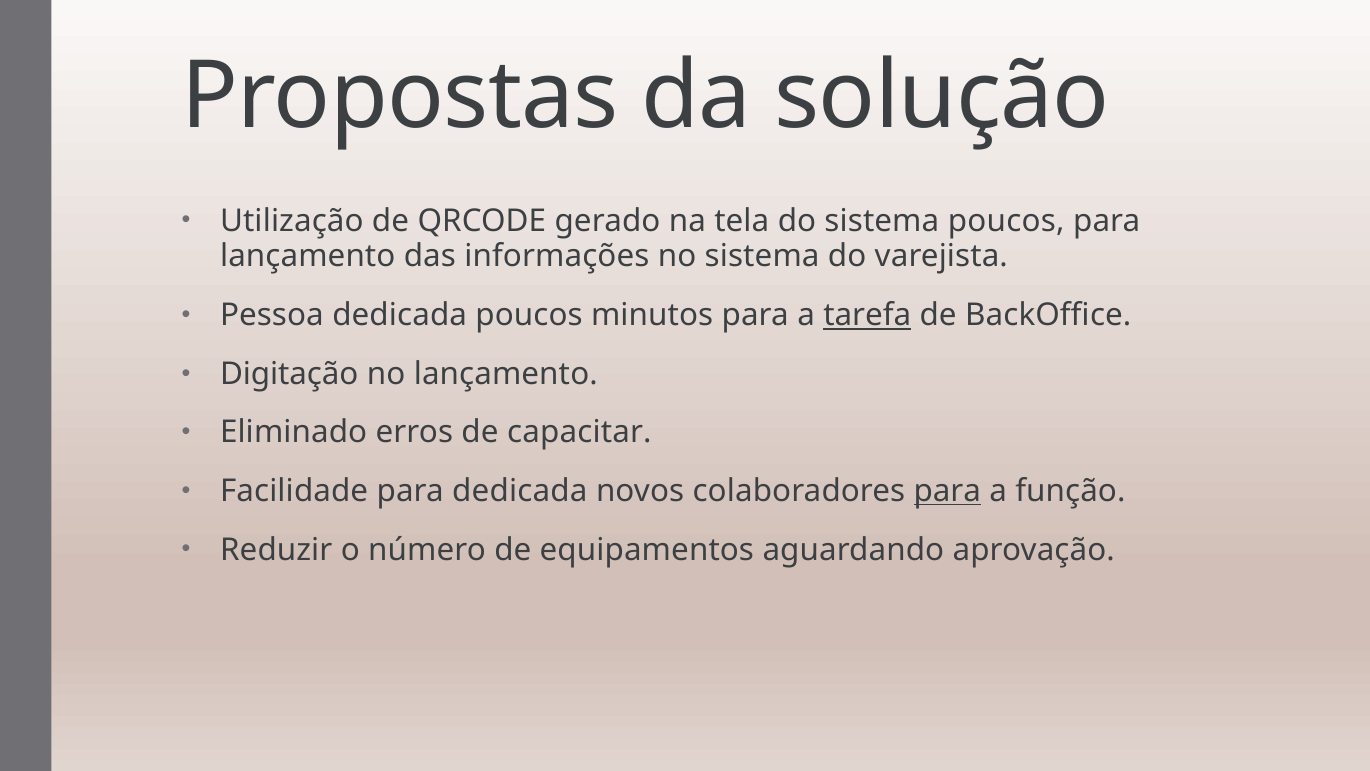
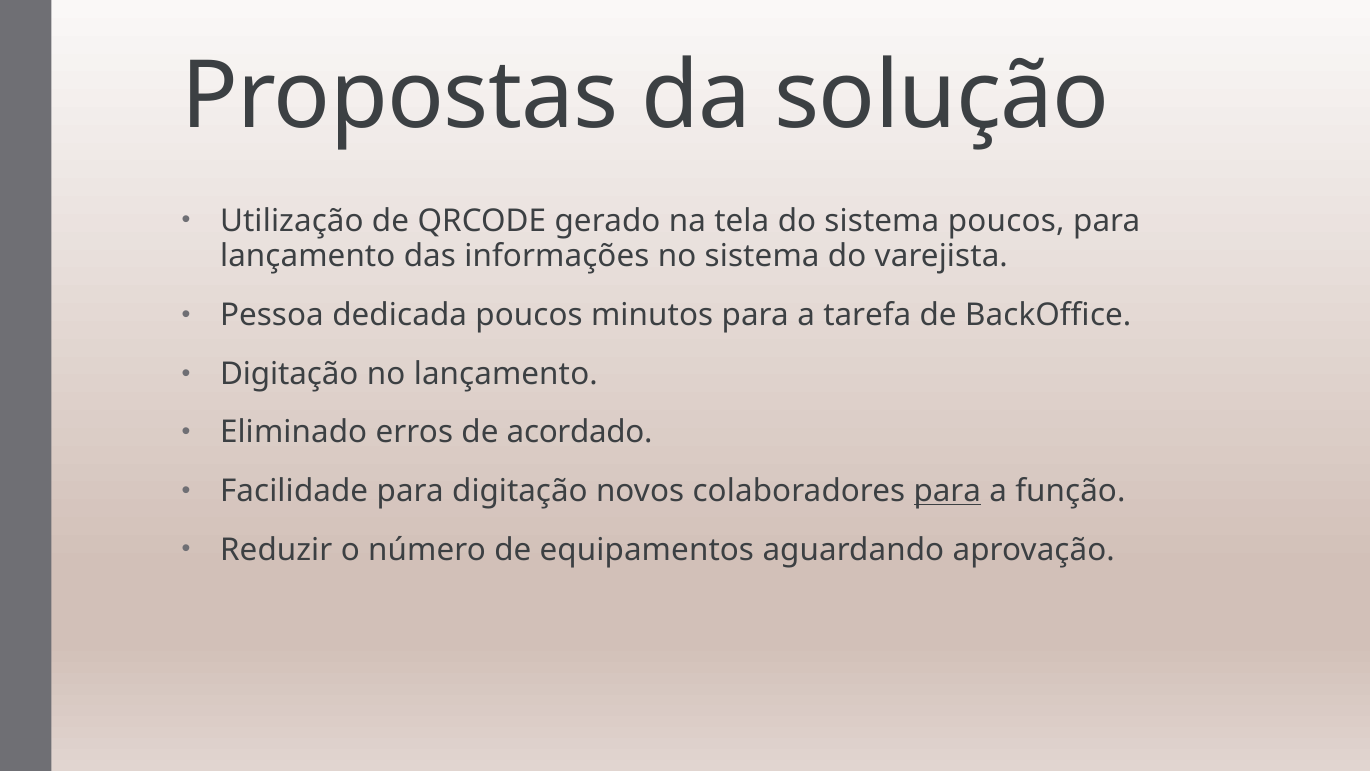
tarefa underline: present -> none (867, 315)
capacitar: capacitar -> acordado (580, 432)
para dedicada: dedicada -> digitação (520, 491)
